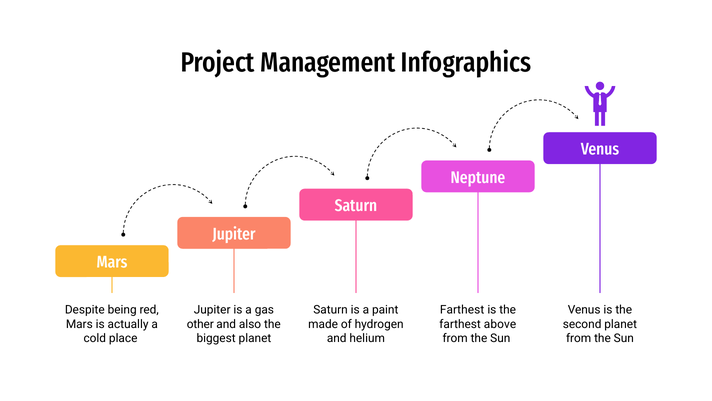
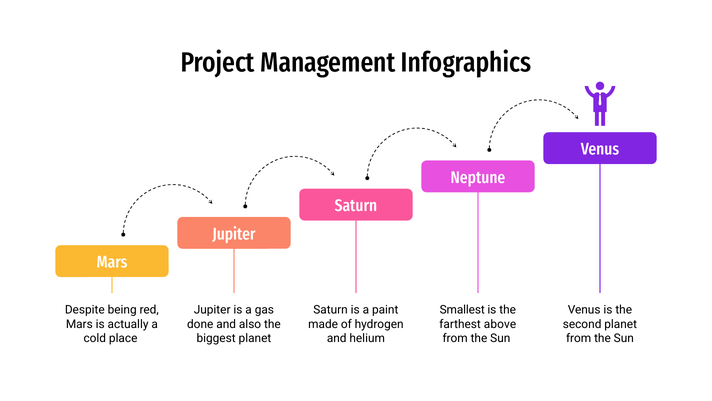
Farthest: Farthest -> Smallest (462, 310)
other: other -> done (200, 324)
